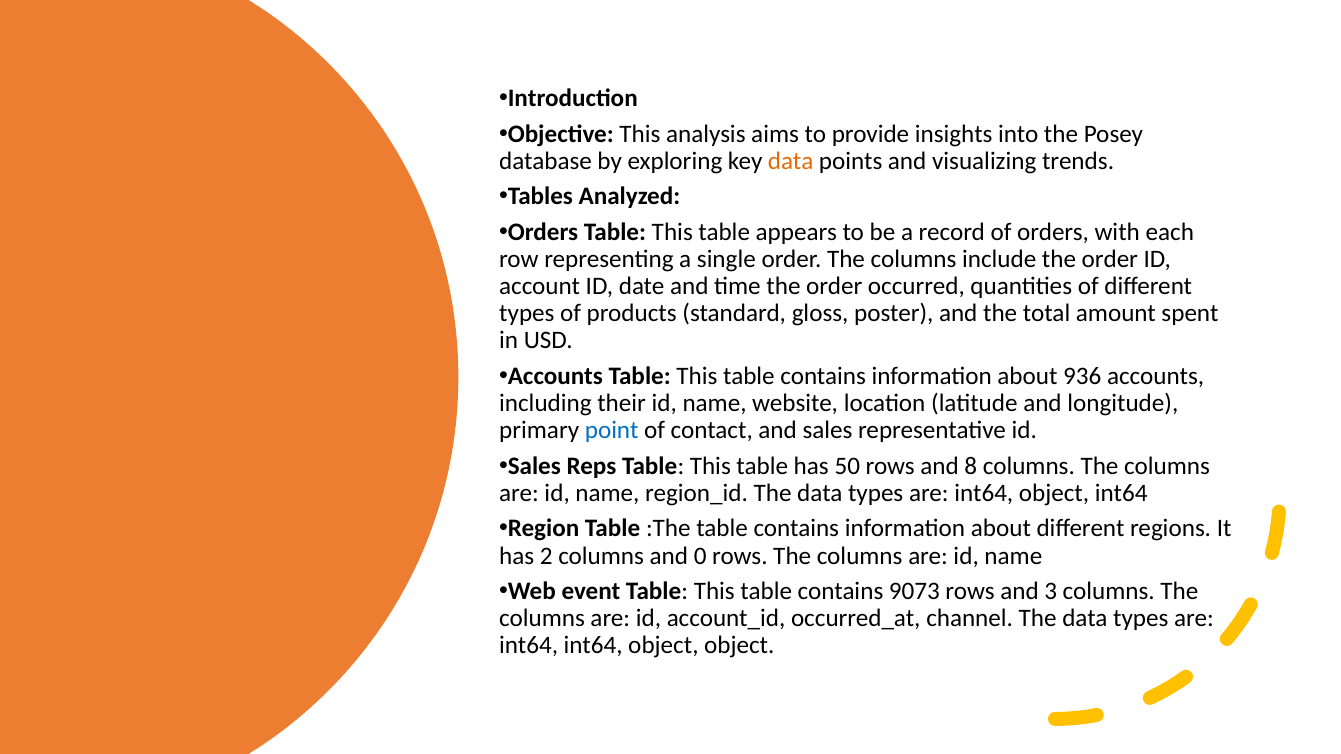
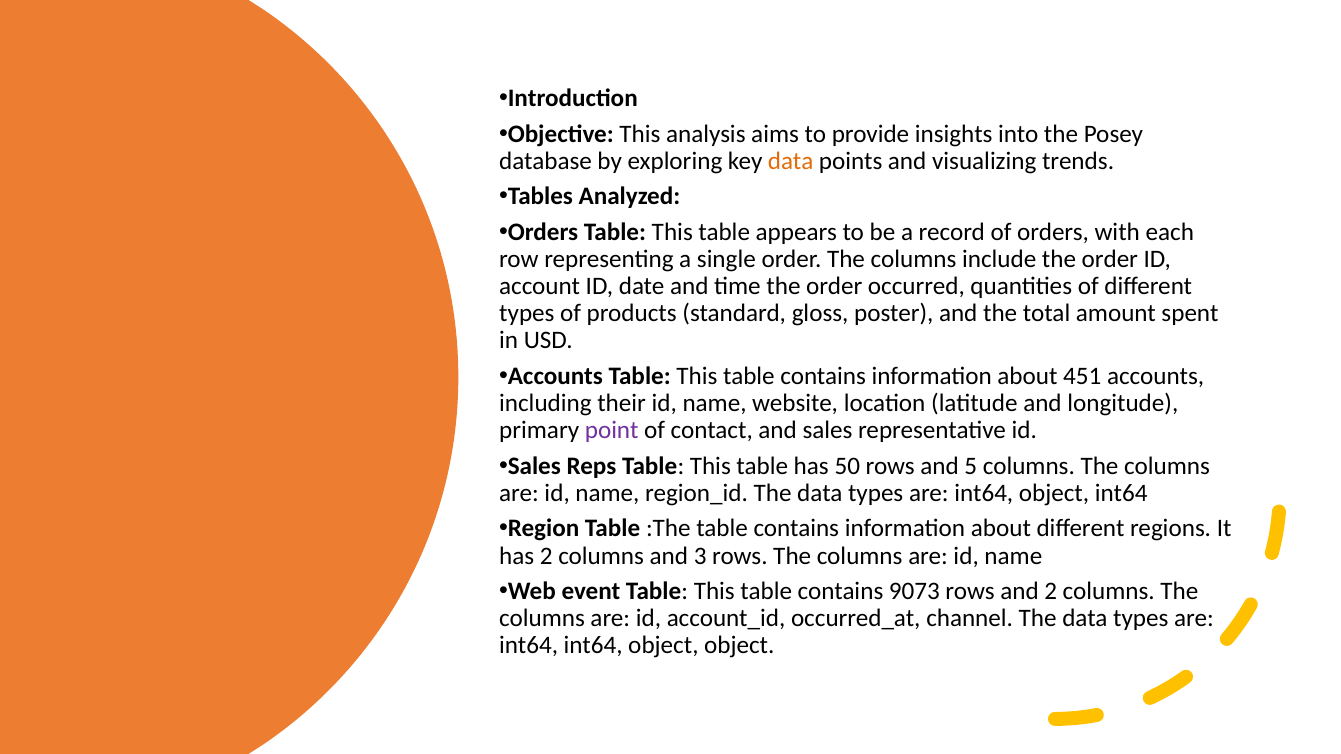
936: 936 -> 451 (1082, 376)
point colour: blue -> purple (612, 431)
8: 8 -> 5 (971, 466)
0: 0 -> 3 (700, 556)
and 3: 3 -> 2 (1051, 592)
